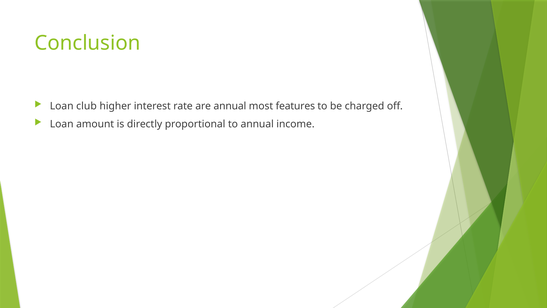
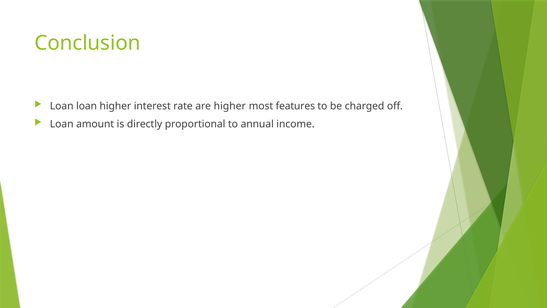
Loan club: club -> loan (87, 106)
are annual: annual -> higher (230, 106)
